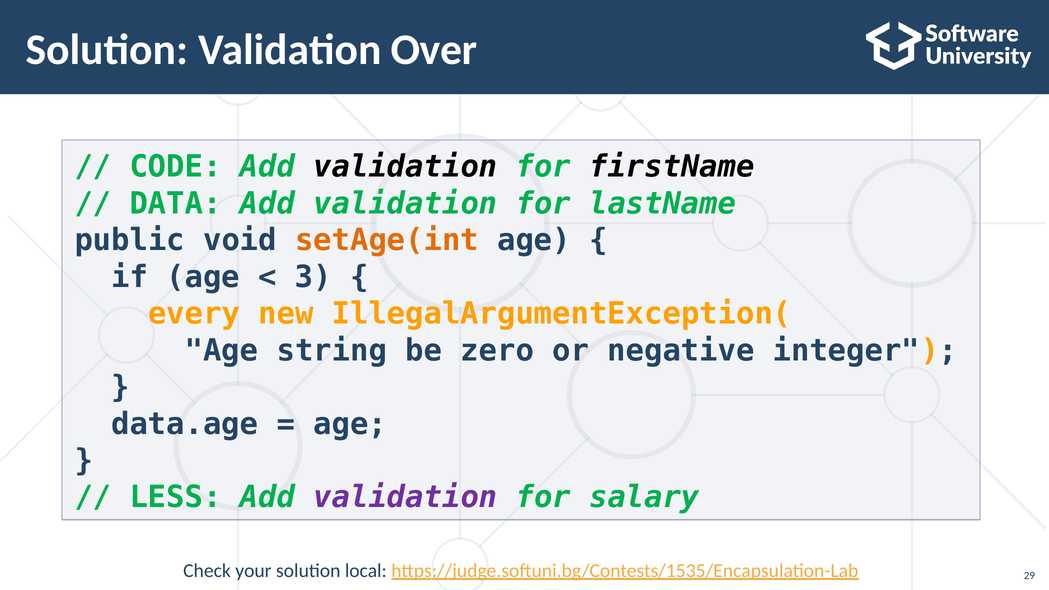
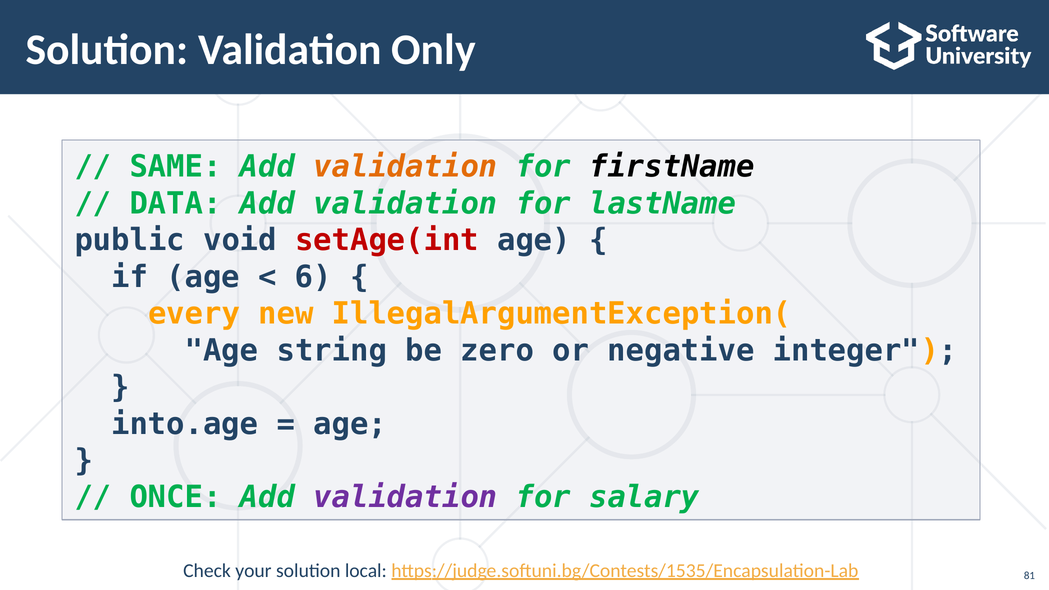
Over: Over -> Only (434, 50)
CODE: CODE -> SAME (176, 167)
validation colour: black -> orange (405, 167)
setAge(int colour: orange -> red (387, 240)
3: 3 -> 6 (313, 277)
data.age: data.age -> into.age (185, 424)
LESS: LESS -> ONCE (176, 497)
29: 29 -> 81 (1029, 576)
